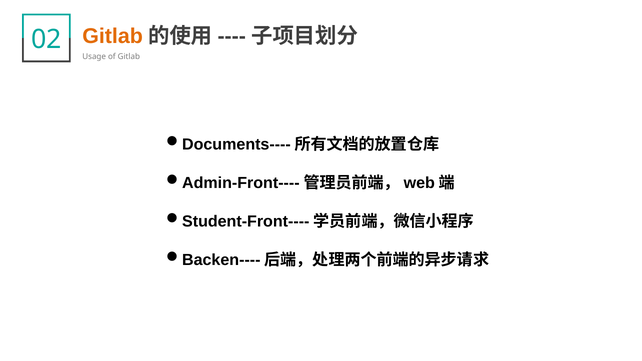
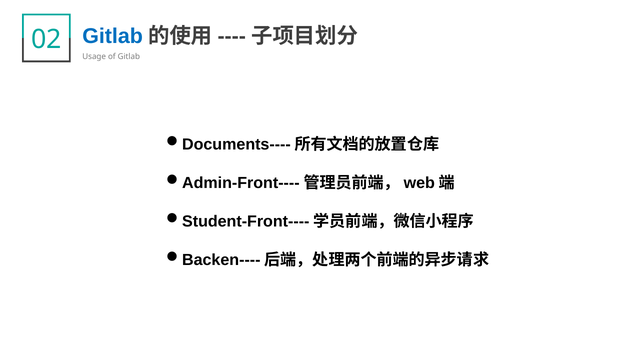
Gitlab colour: orange -> blue (113, 36)
